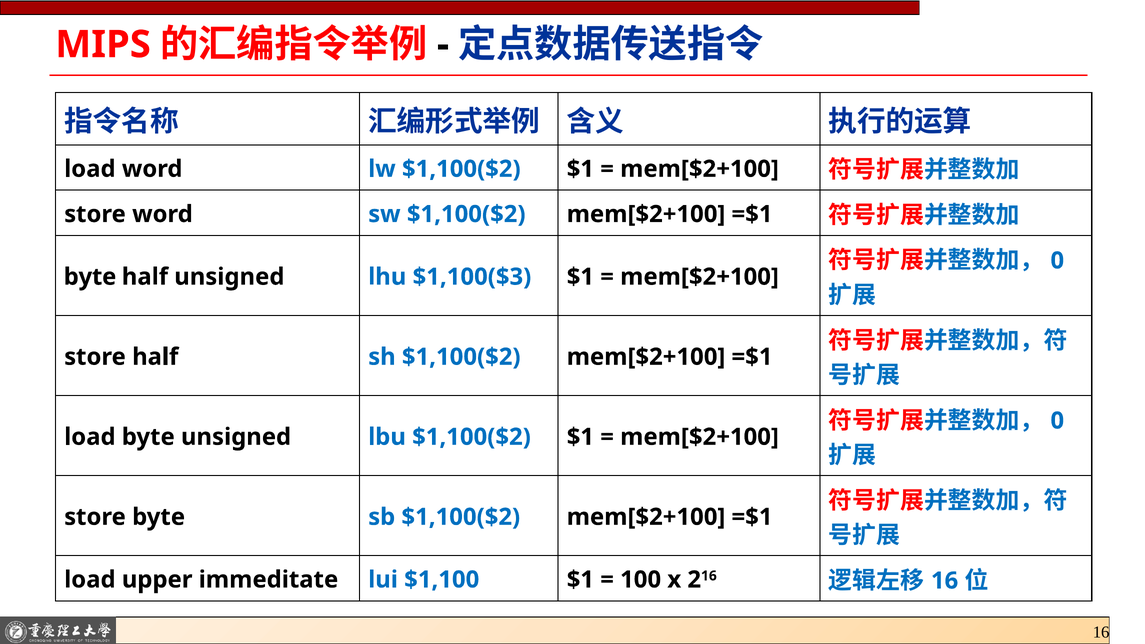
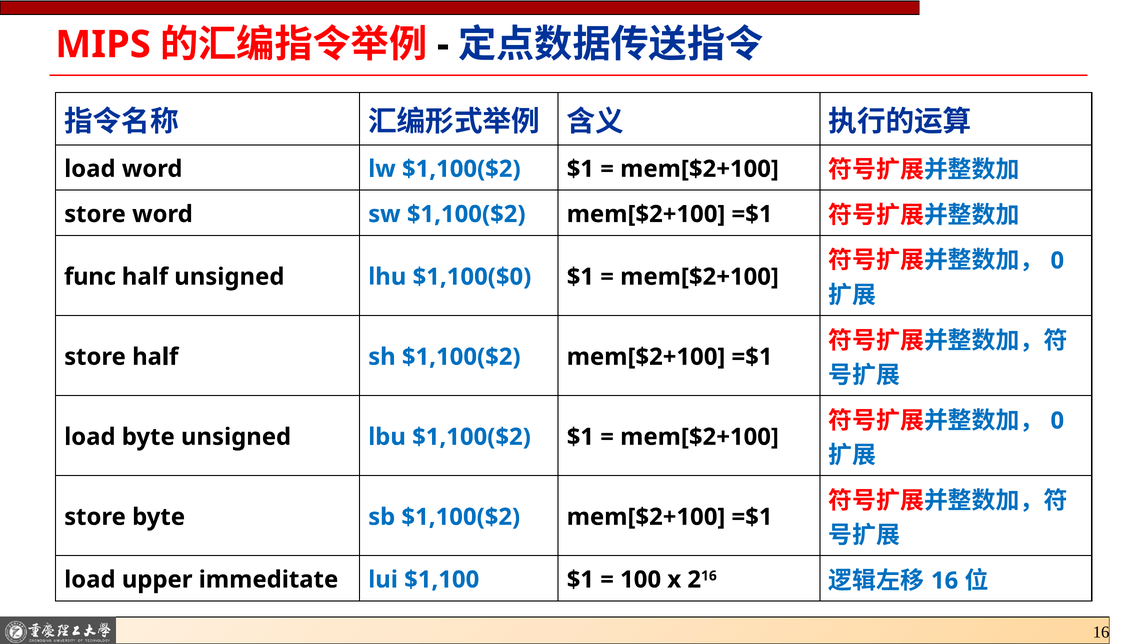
byte: byte -> func (90, 277)
$1,100($3: $1,100($3 -> $1,100($0 (472, 277)
